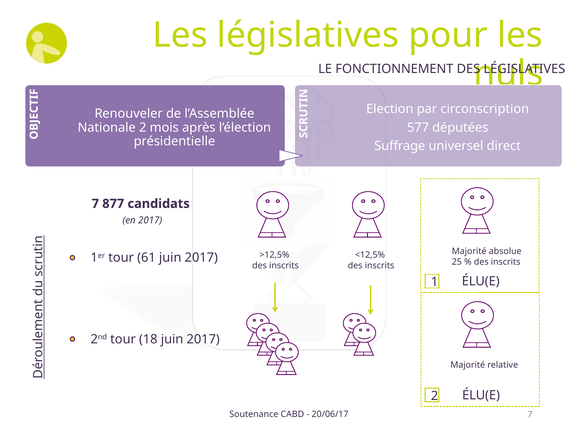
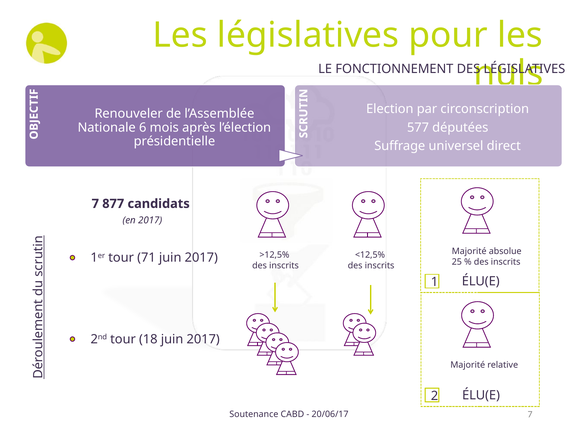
2: 2 -> 6 (143, 127)
61: 61 -> 71 (146, 257)
